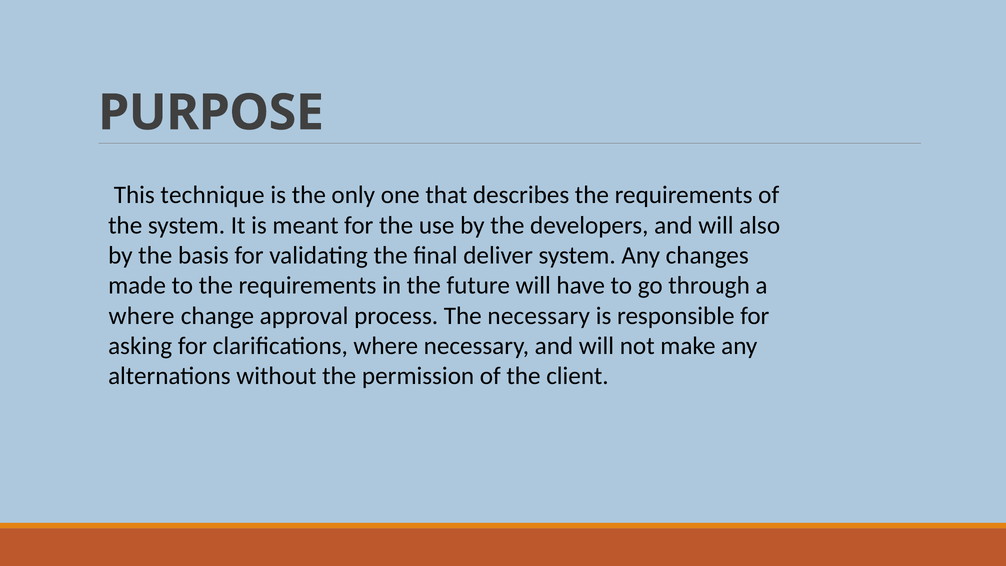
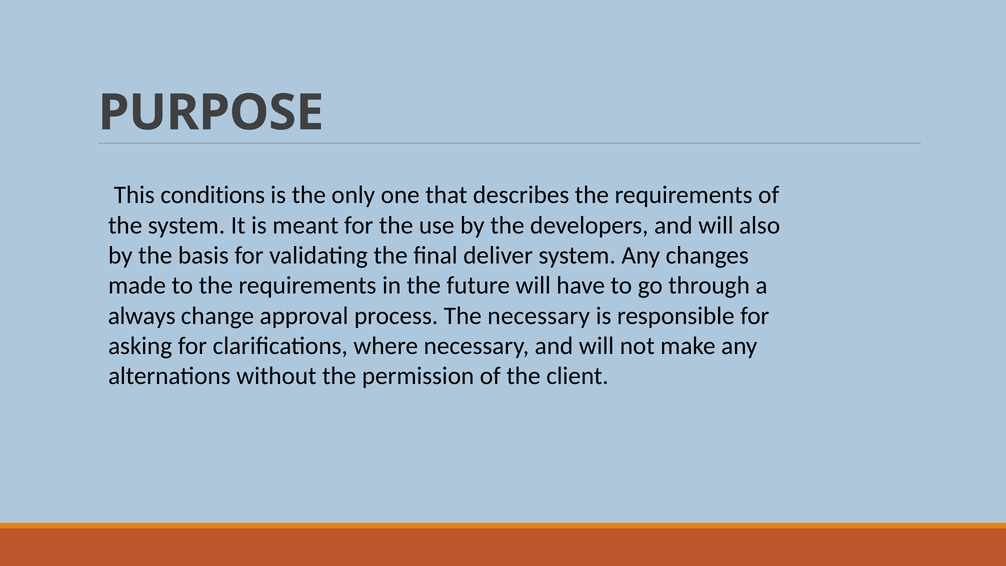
technique: technique -> conditions (213, 195)
where: where -> always (142, 316)
